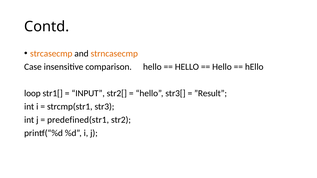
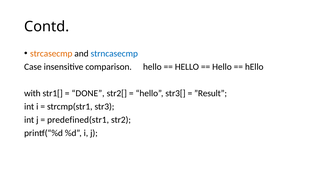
strncasecmp colour: orange -> blue (114, 54)
loop: loop -> with (32, 93)
INPUT: INPUT -> DONE (88, 93)
